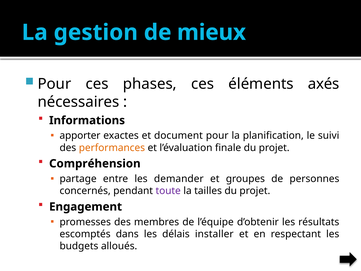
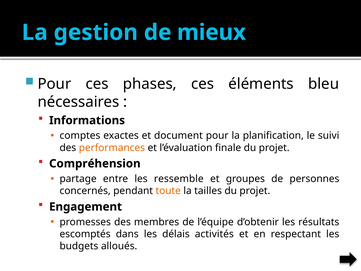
axés: axés -> bleu (324, 84)
apporter: apporter -> comptes (80, 136)
demander: demander -> ressemble (179, 179)
toute colour: purple -> orange (168, 191)
installer: installer -> activités (214, 234)
